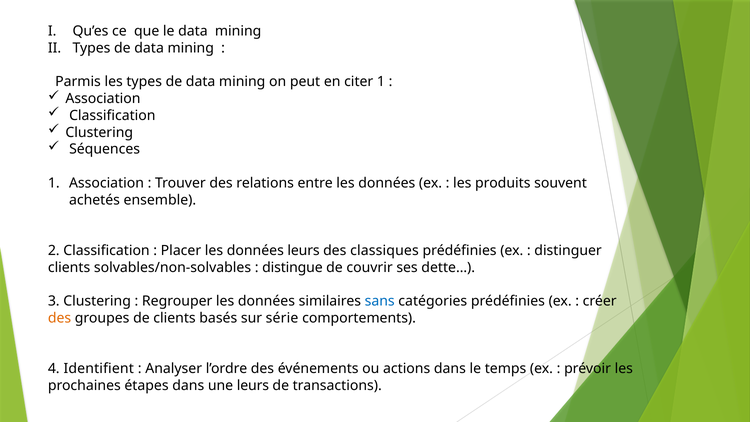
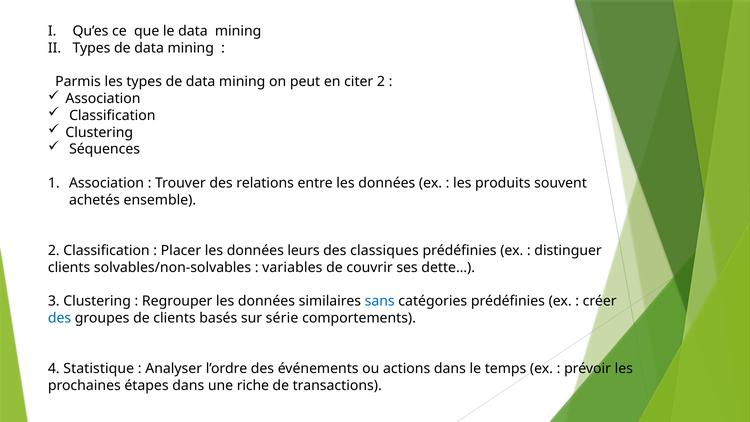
citer 1: 1 -> 2 (381, 82)
distingue: distingue -> variables (292, 267)
des colour: orange -> blue (60, 318)
Identifient: Identifient -> Statistique (99, 369)
une leurs: leurs -> riche (253, 386)
